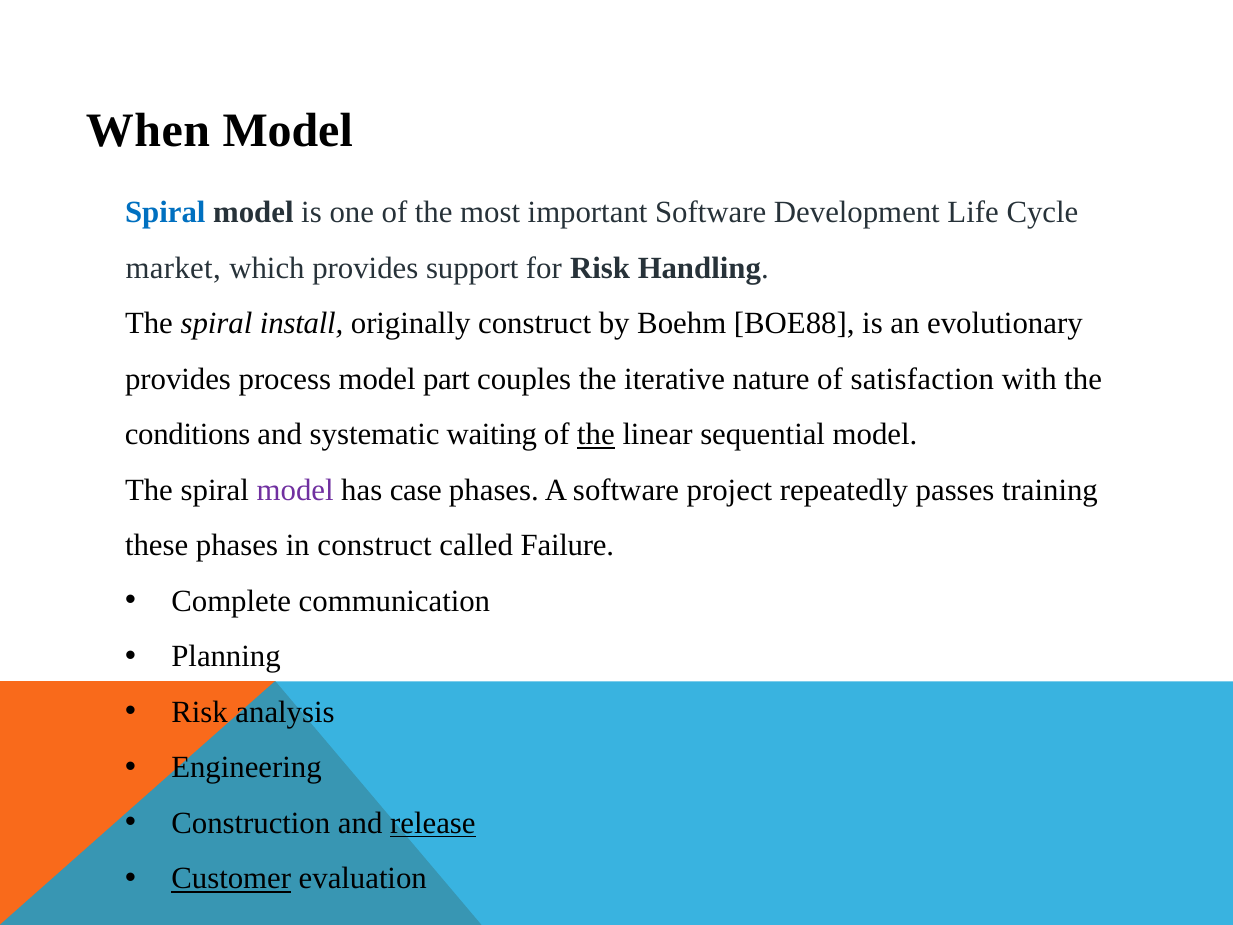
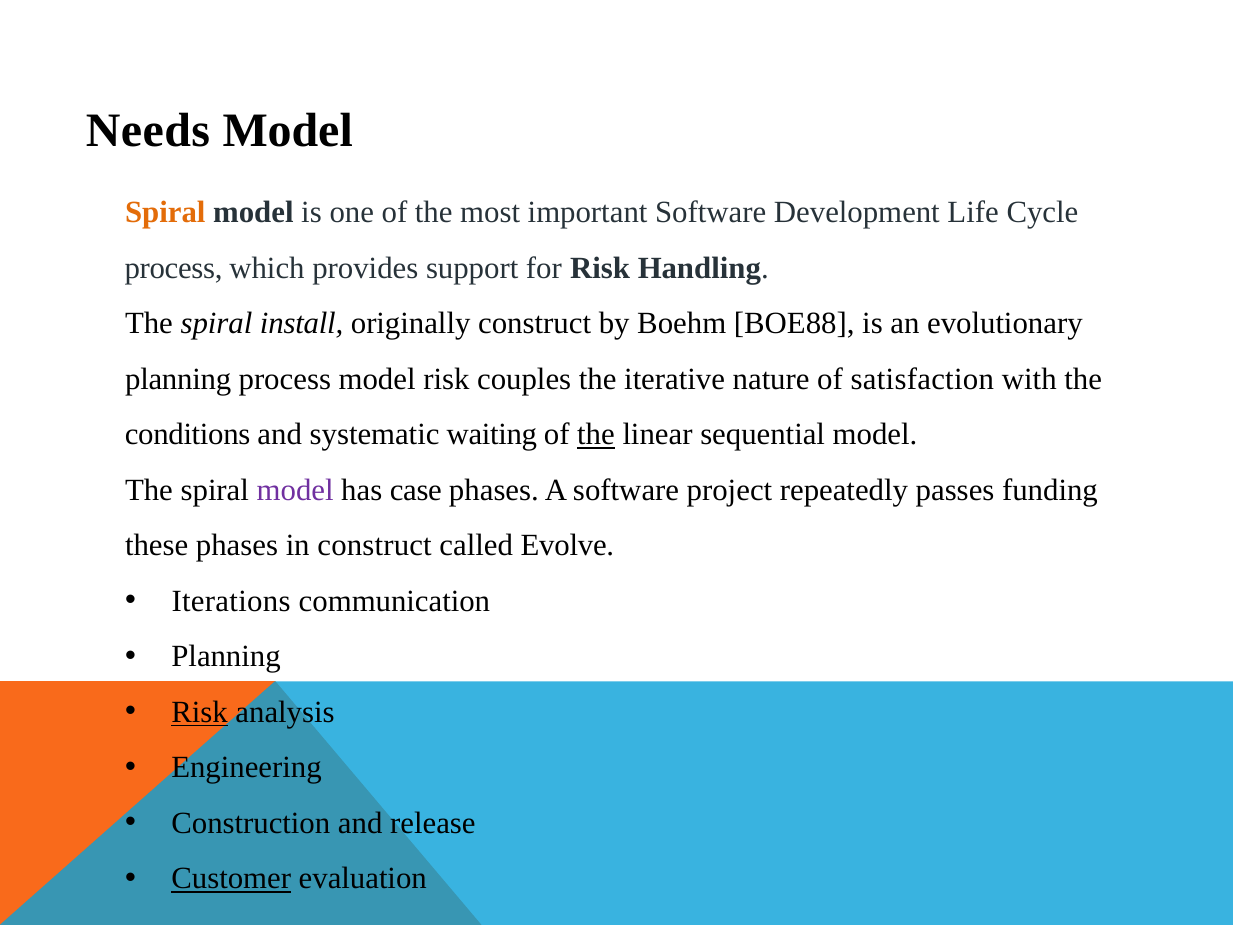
When: When -> Needs (148, 131)
Spiral colour: blue -> orange (165, 213)
market: market -> process (174, 268)
provides: provides -> planning (178, 379)
model part: part -> risk (446, 379)
training: training -> funding (1050, 490)
Failure: Failure -> Evolve (567, 546)
Complete: Complete -> Iterations (231, 601)
Risk underline: none -> present (200, 712)
release underline: present -> none (433, 823)
